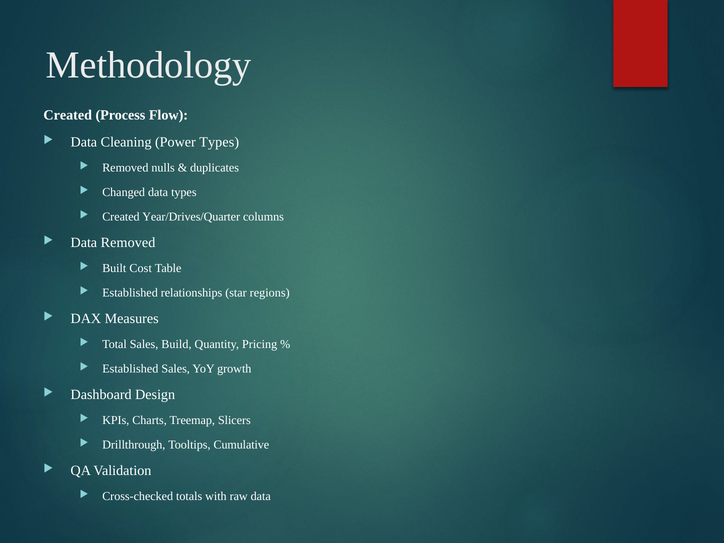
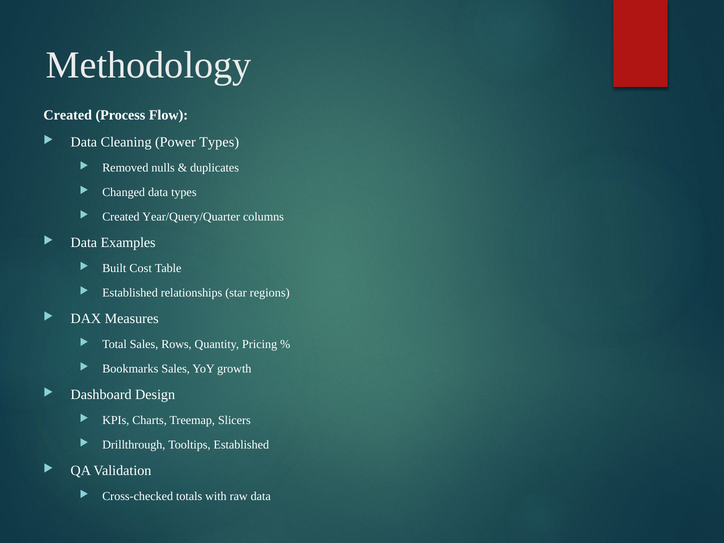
Year/Drives/Quarter: Year/Drives/Quarter -> Year/Query/Quarter (191, 217)
Data Removed: Removed -> Examples (128, 243)
Build: Build -> Rows (176, 344)
Established: Established -> Bookmarks (130, 369)
Tooltips Cumulative: Cumulative -> Established (241, 445)
